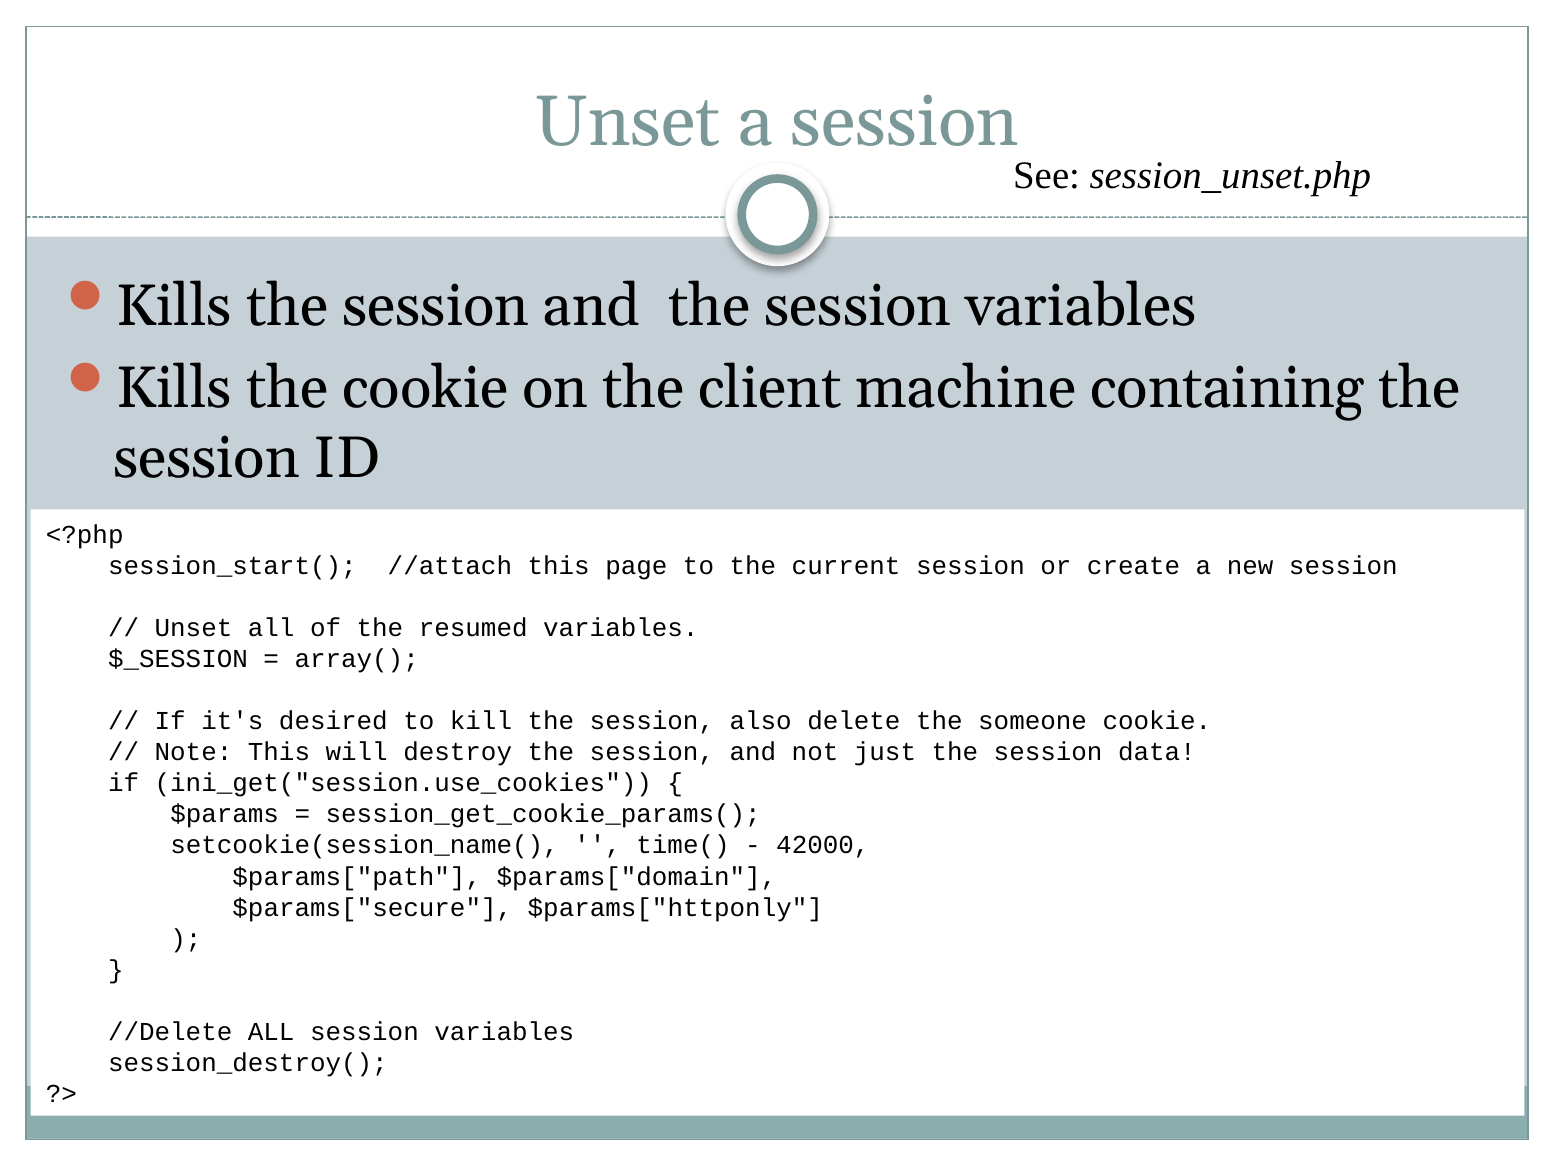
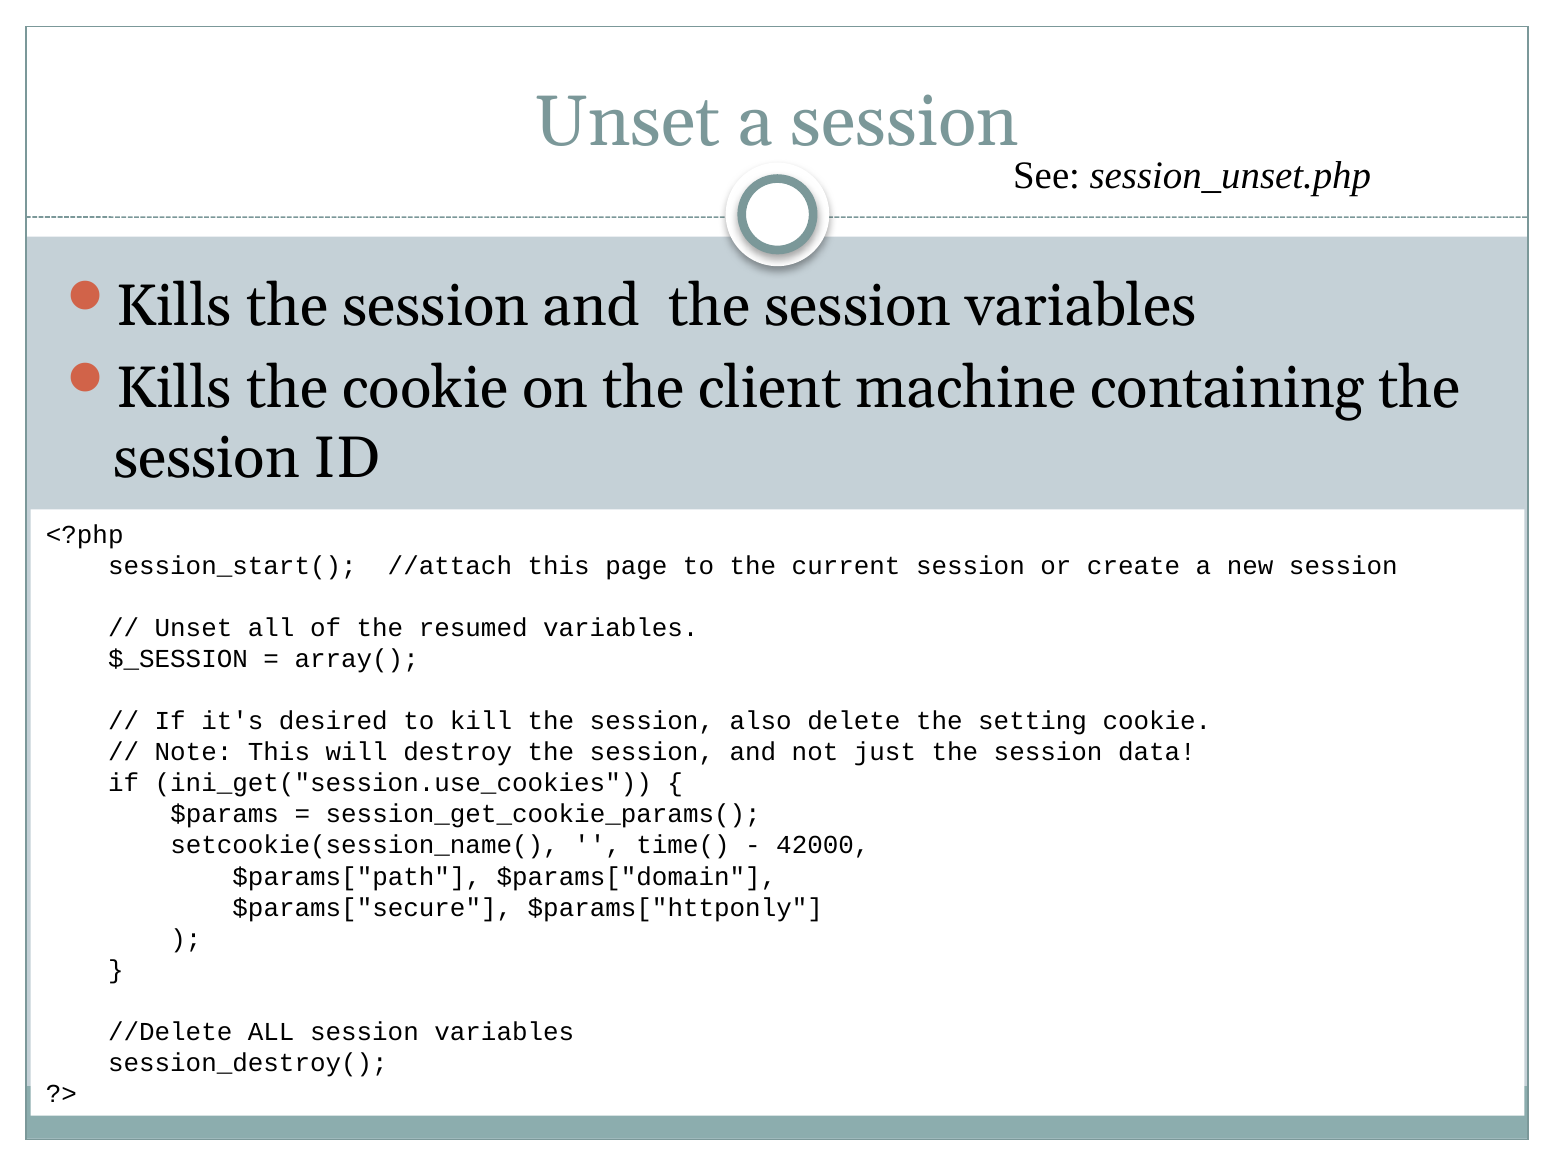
someone: someone -> setting (1033, 721)
